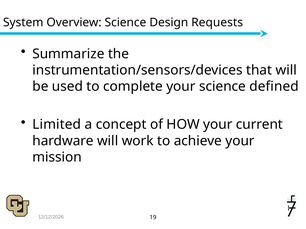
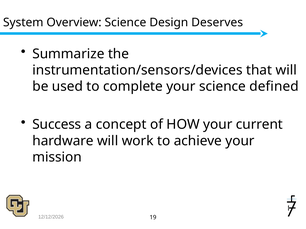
Requests: Requests -> Deserves (217, 23)
Limited: Limited -> Success (57, 125)
